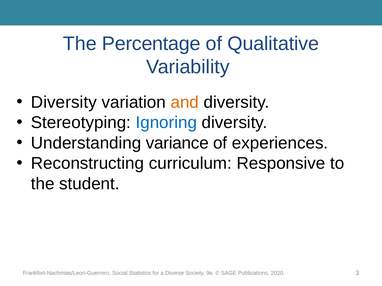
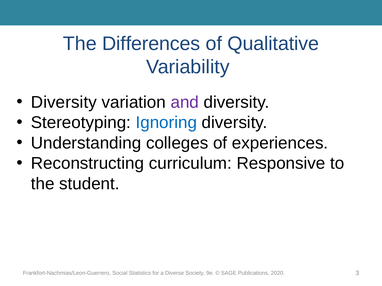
Percentage: Percentage -> Differences (151, 44)
and colour: orange -> purple (185, 102)
variance: variance -> colleges (177, 143)
